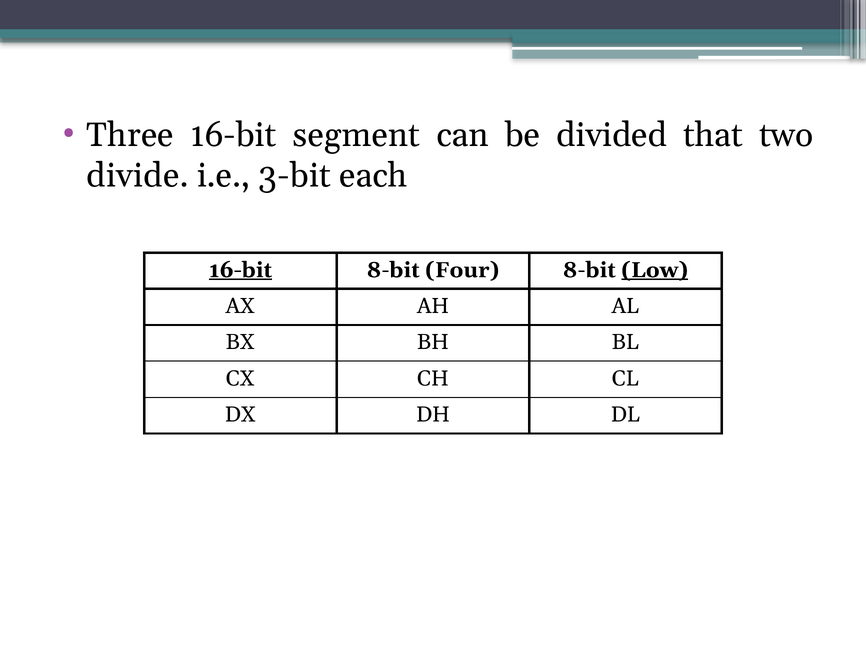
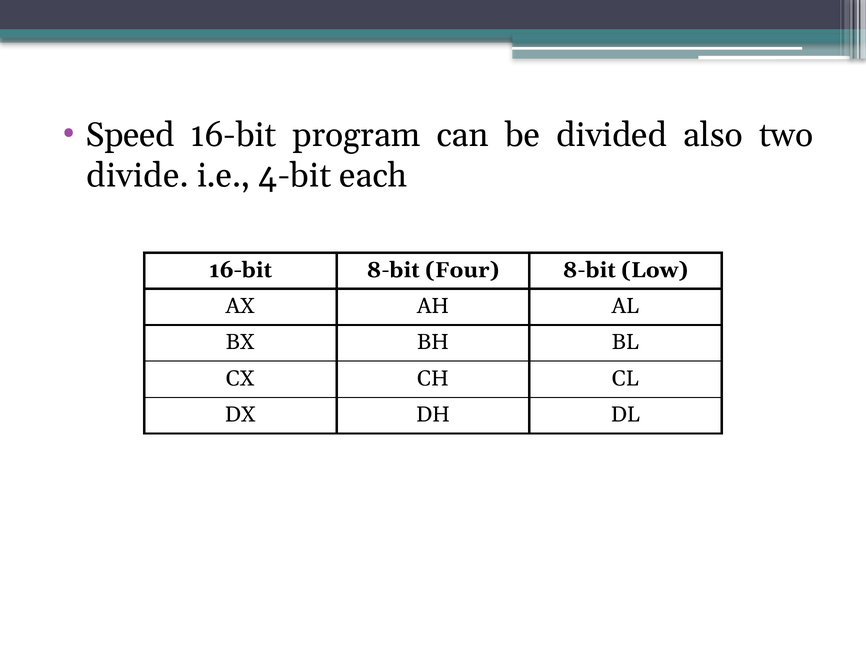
Three: Three -> Speed (130, 135)
segment: segment -> program (357, 135)
that: that -> also (713, 135)
3-bit: 3-bit -> 4-bit (295, 175)
16-bit underline: present -> none (241, 270)
Low underline: present -> none (655, 270)
